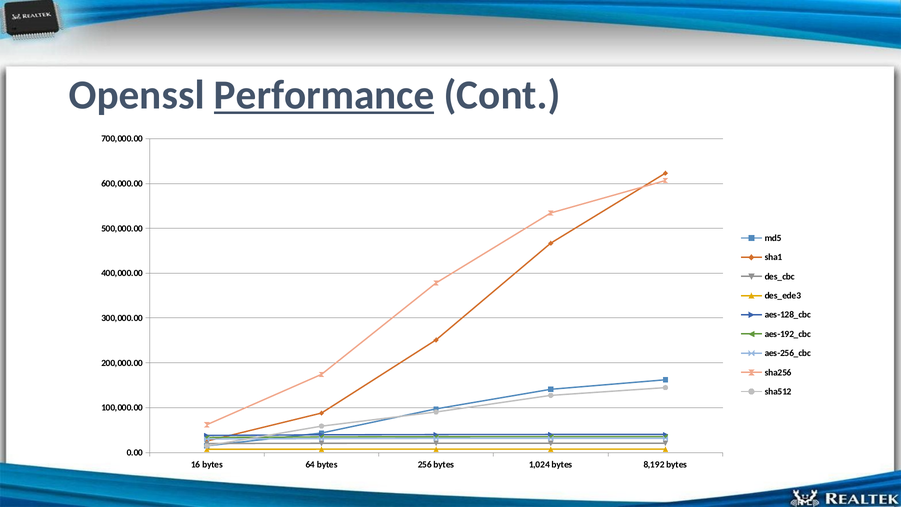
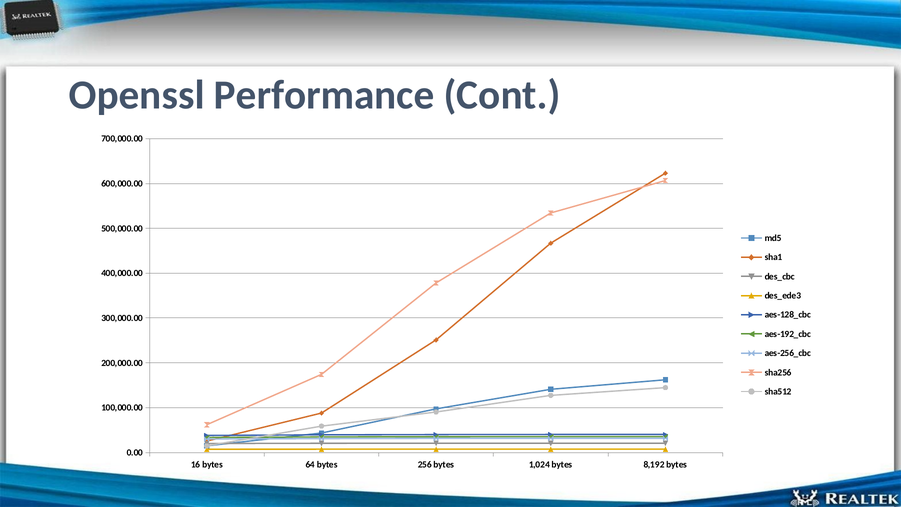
Performance underline: present -> none (324, 95)
